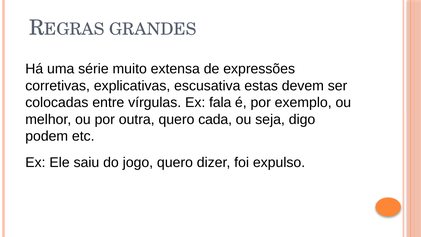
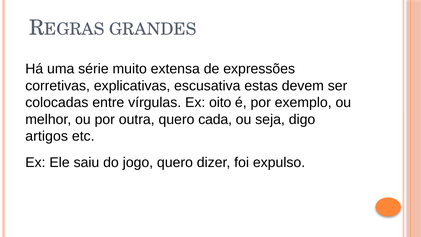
fala: fala -> oito (220, 103)
podem: podem -> artigos (47, 136)
